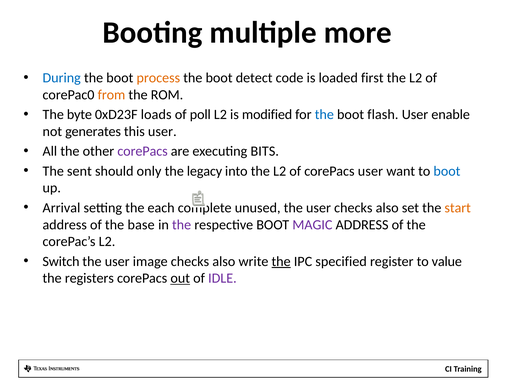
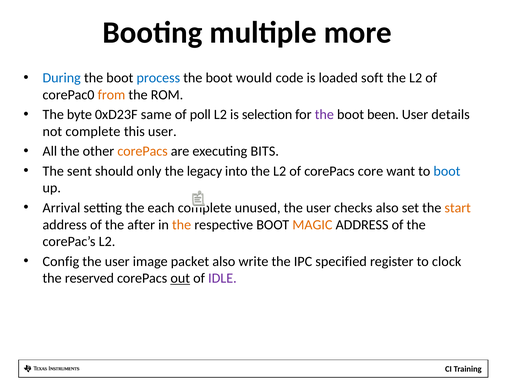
process colour: orange -> blue (158, 78)
detect: detect -> would (254, 78)
first: first -> soft (372, 78)
loads: loads -> same (156, 114)
modified: modified -> selection (267, 114)
the colour: blue -> purple (324, 114)
flash: flash -> been (383, 114)
enable: enable -> details (451, 114)
not generates: generates -> complete (93, 131)
corePacs colour: purple -> orange (143, 151)
corePacs user: user -> core (370, 171)
base: base -> after (141, 224)
the colour: purple -> orange (182, 224)
MAGIC colour: purple -> orange (312, 224)
Switch: Switch -> Config (61, 261)
image checks: checks -> packet (190, 261)
the underline: present -> none (281, 261)
value: value -> clock (447, 261)
registers: registers -> reserved (89, 278)
